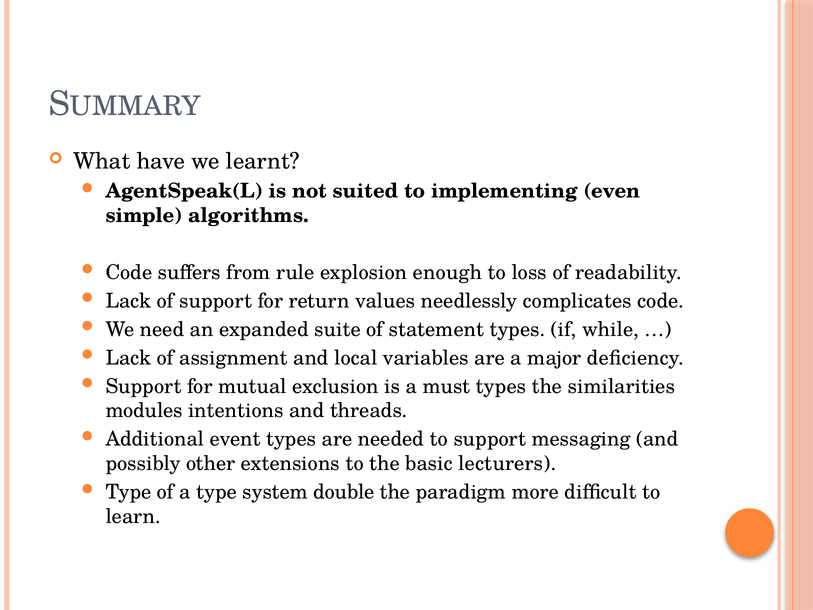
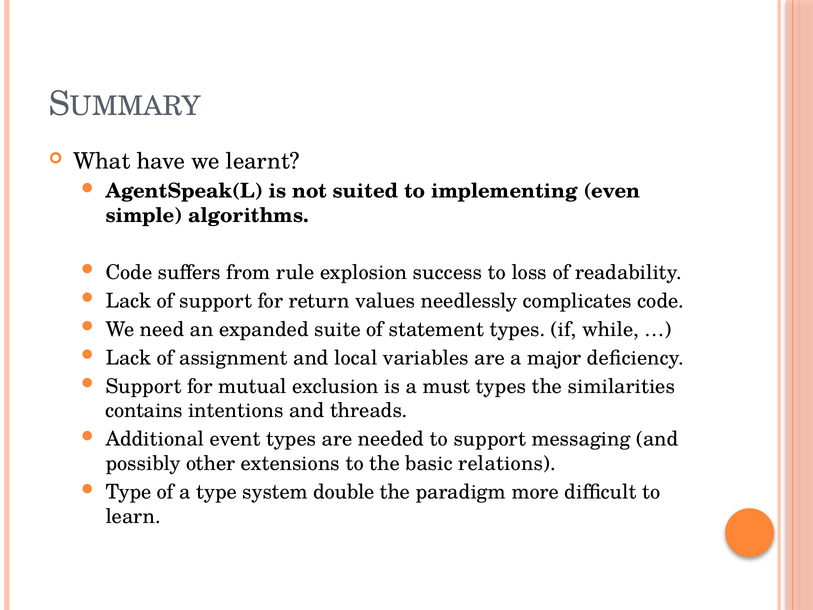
enough: enough -> success (448, 272)
modules: modules -> contains (144, 411)
lecturers: lecturers -> relations (507, 463)
